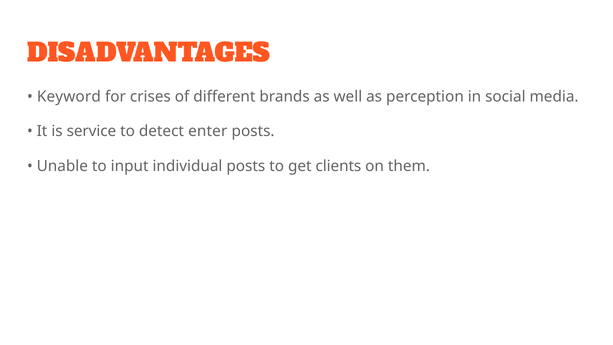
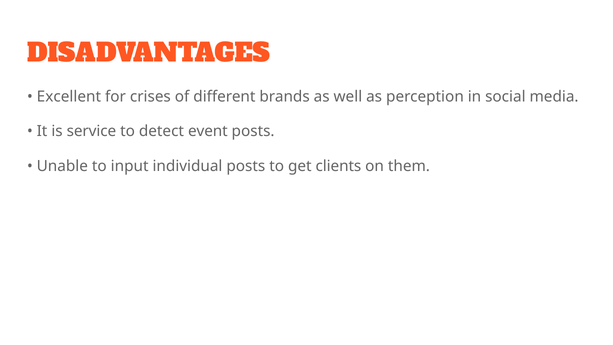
Keyword: Keyword -> Excellent (69, 96)
enter: enter -> event (208, 131)
